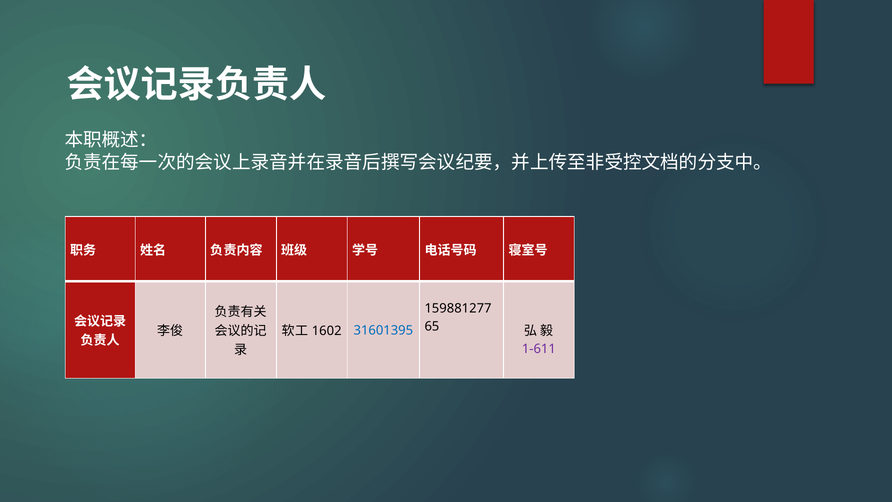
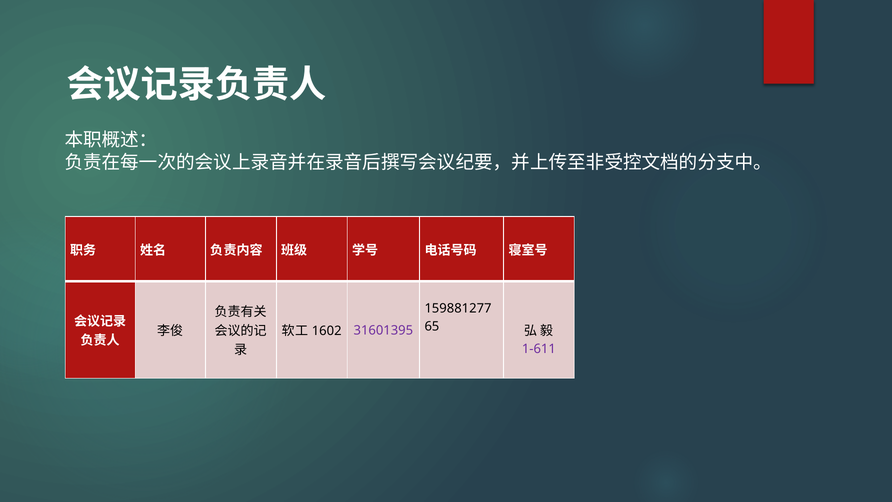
31601395 colour: blue -> purple (383, 330)
